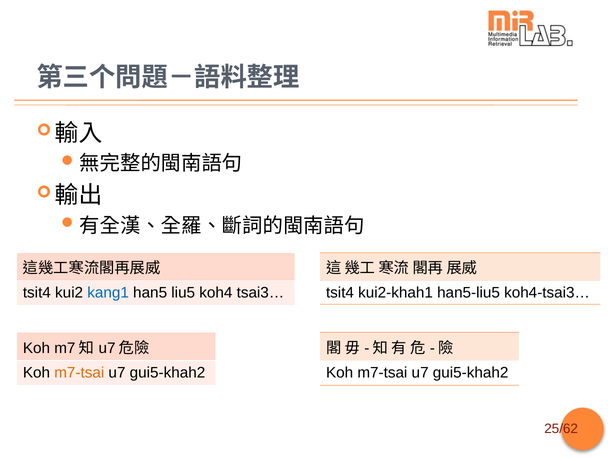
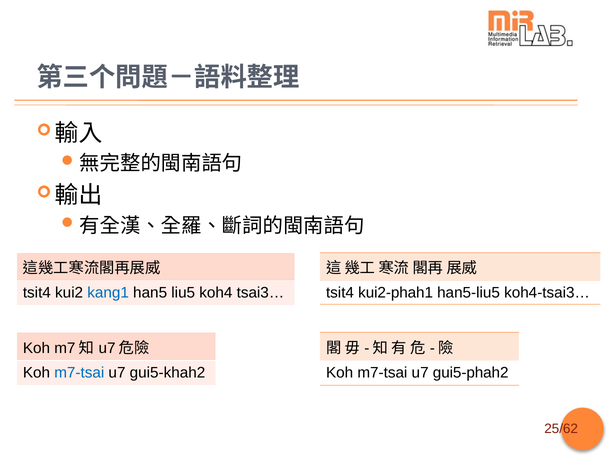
kui2-khah1: kui2-khah1 -> kui2-phah1 (396, 293)
m7-tsai colour: orange -> blue (79, 373)
gui5-khah2: gui5-khah2 -> gui5-phah2 (471, 373)
